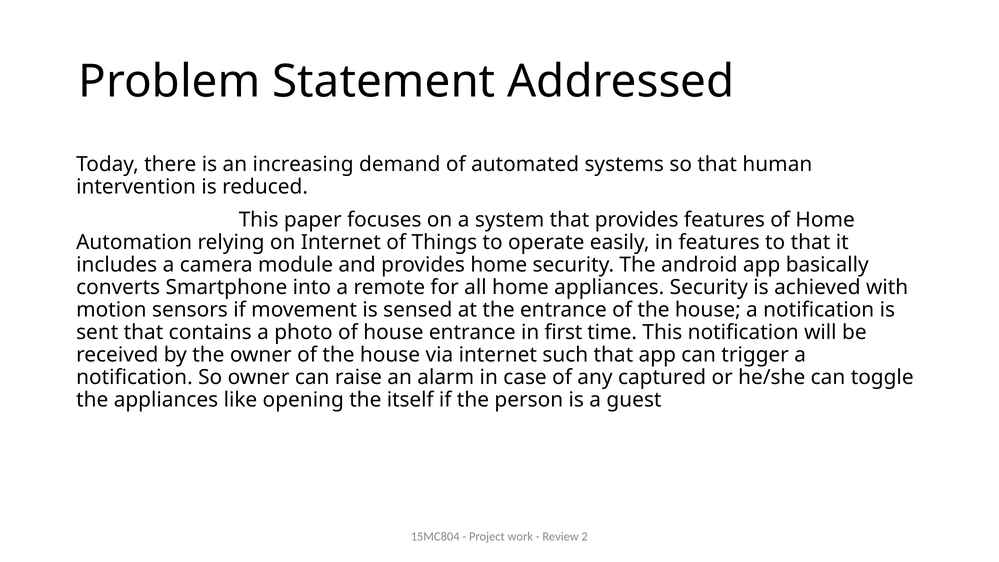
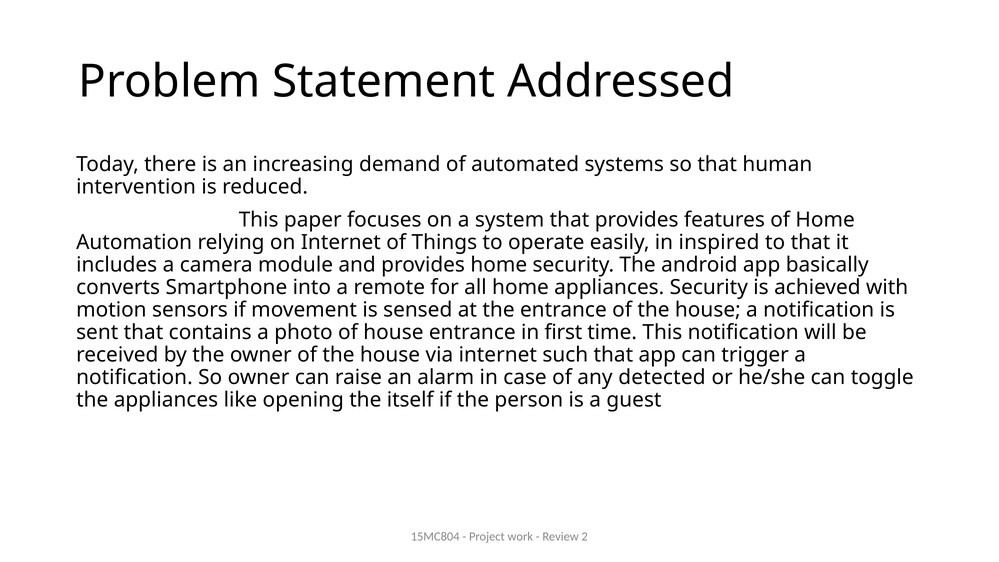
in features: features -> inspired (719, 242)
captured: captured -> detected (662, 377)
